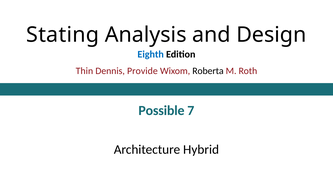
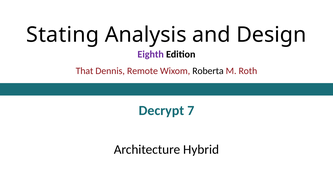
Eighth colour: blue -> purple (151, 54)
Thin: Thin -> That (84, 71)
Provide: Provide -> Remote (142, 71)
Possible: Possible -> Decrypt (161, 111)
